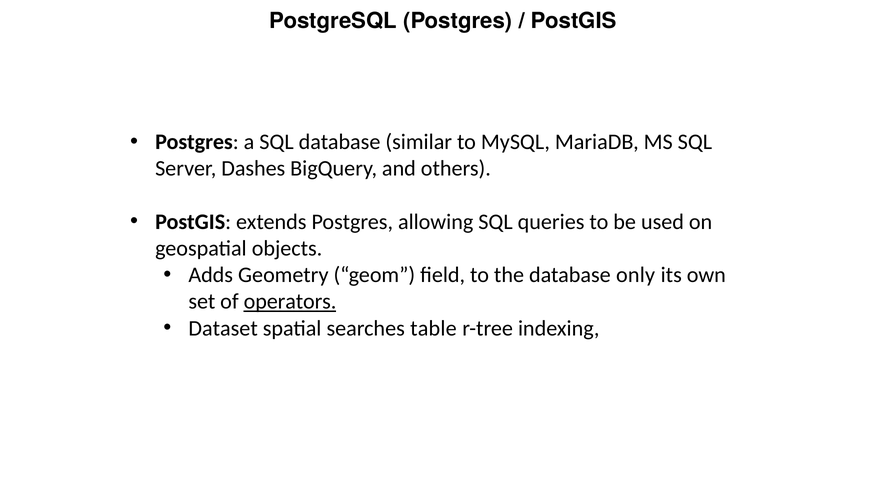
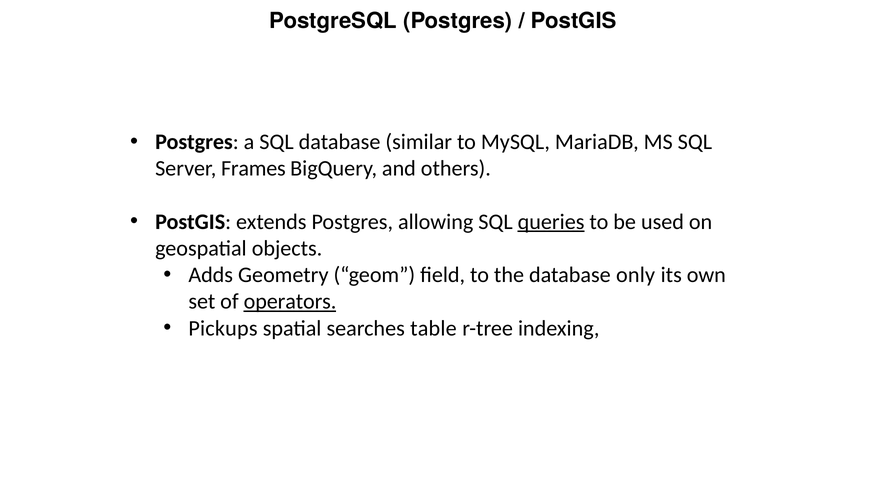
Dashes: Dashes -> Frames (253, 168)
queries underline: none -> present (551, 222)
Dataset: Dataset -> Pickups (223, 328)
